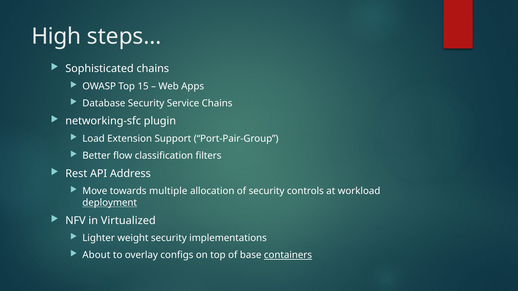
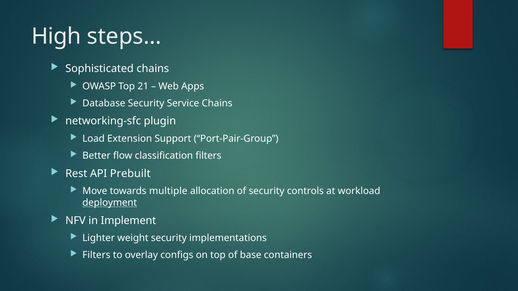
15: 15 -> 21 (143, 86)
Address: Address -> Prebuilt (130, 174)
Virtualized: Virtualized -> Implement (128, 221)
About: About -> Filters (96, 255)
containers underline: present -> none (288, 255)
